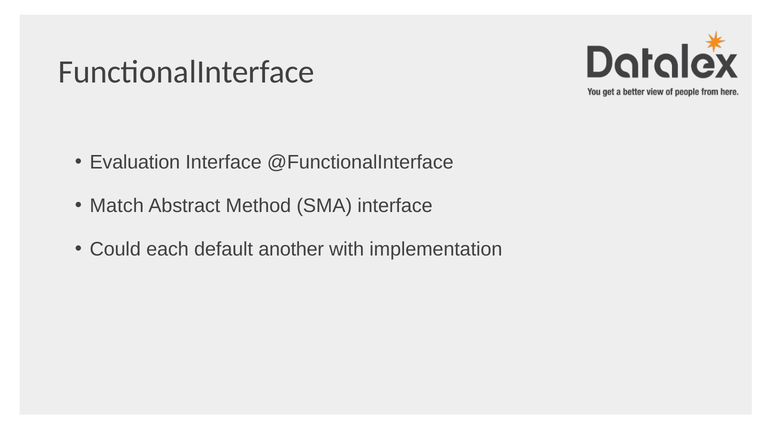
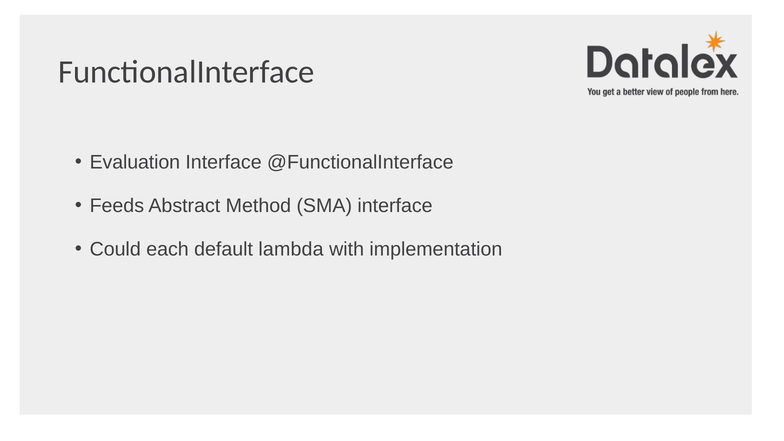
Match: Match -> Feeds (117, 206)
another: another -> lambda (291, 249)
